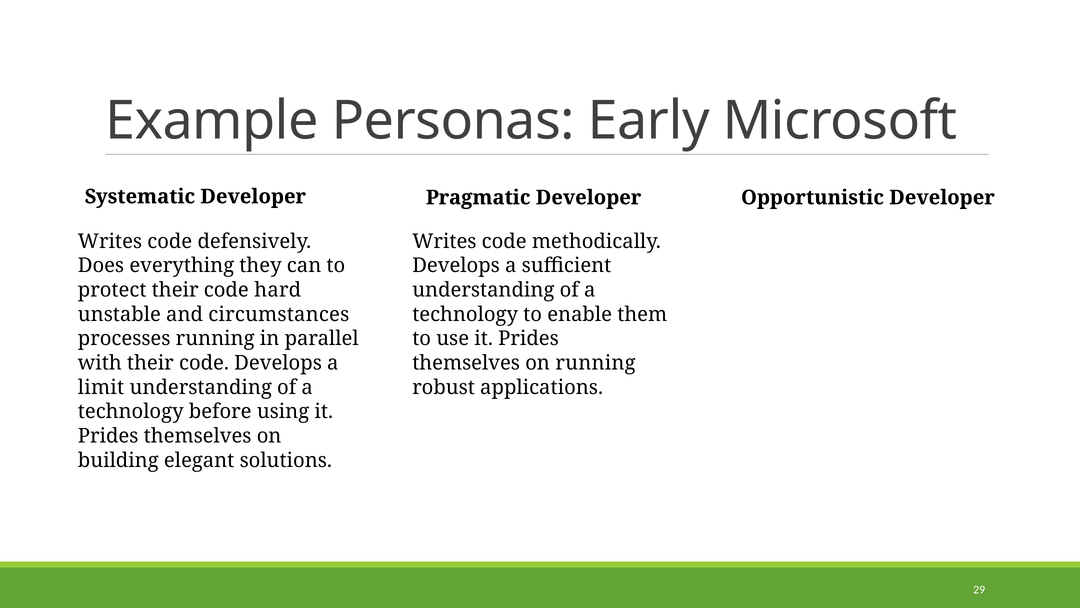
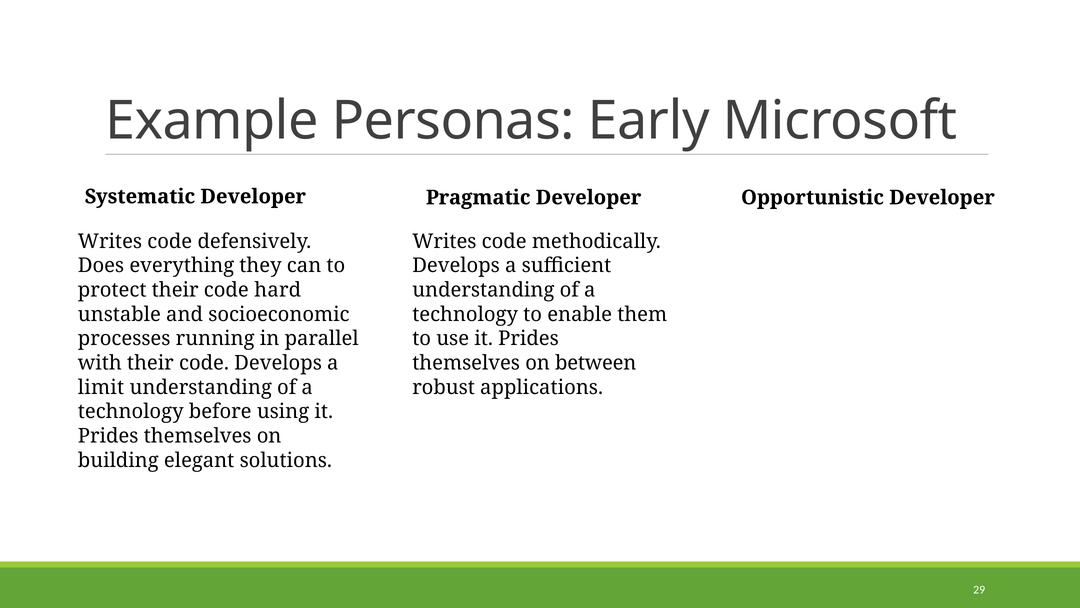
circumstances: circumstances -> socioeconomic (279, 314)
on running: running -> between (596, 363)
